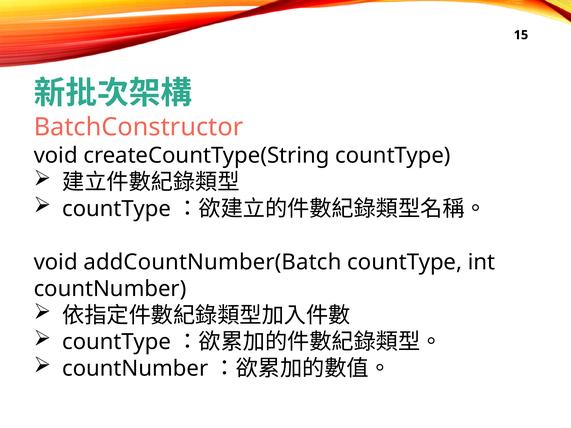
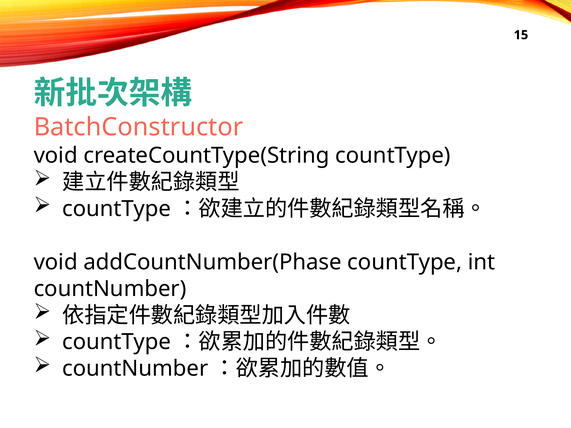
addCountNumber(Batch: addCountNumber(Batch -> addCountNumber(Phase (213, 262)
